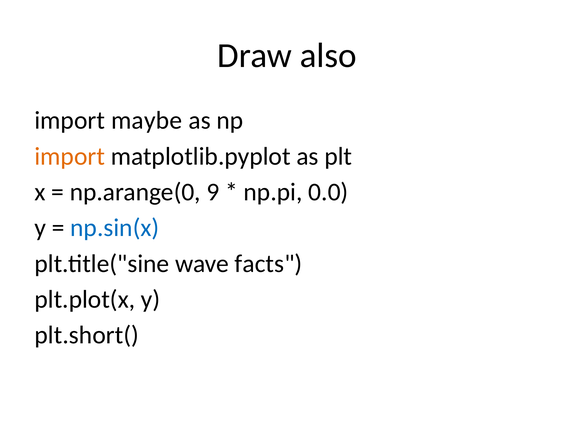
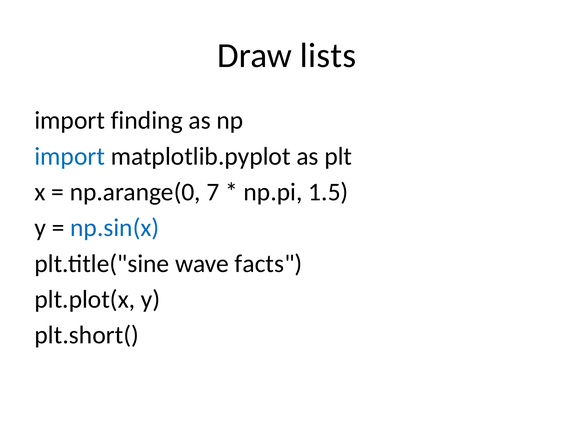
also: also -> lists (328, 56)
maybe: maybe -> finding (147, 120)
import colour: orange -> blue (70, 156)
9: 9 -> 7 (213, 192)
0.0: 0.0 -> 1.5 (328, 192)
